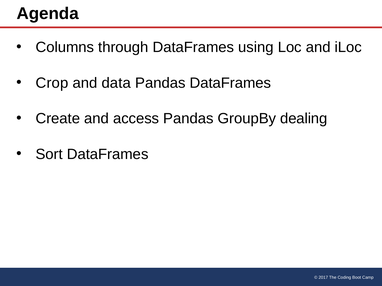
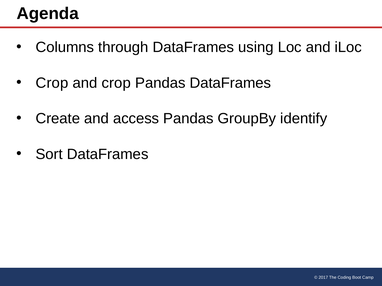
and data: data -> crop (116, 83)
dealing: dealing -> identify (304, 119)
